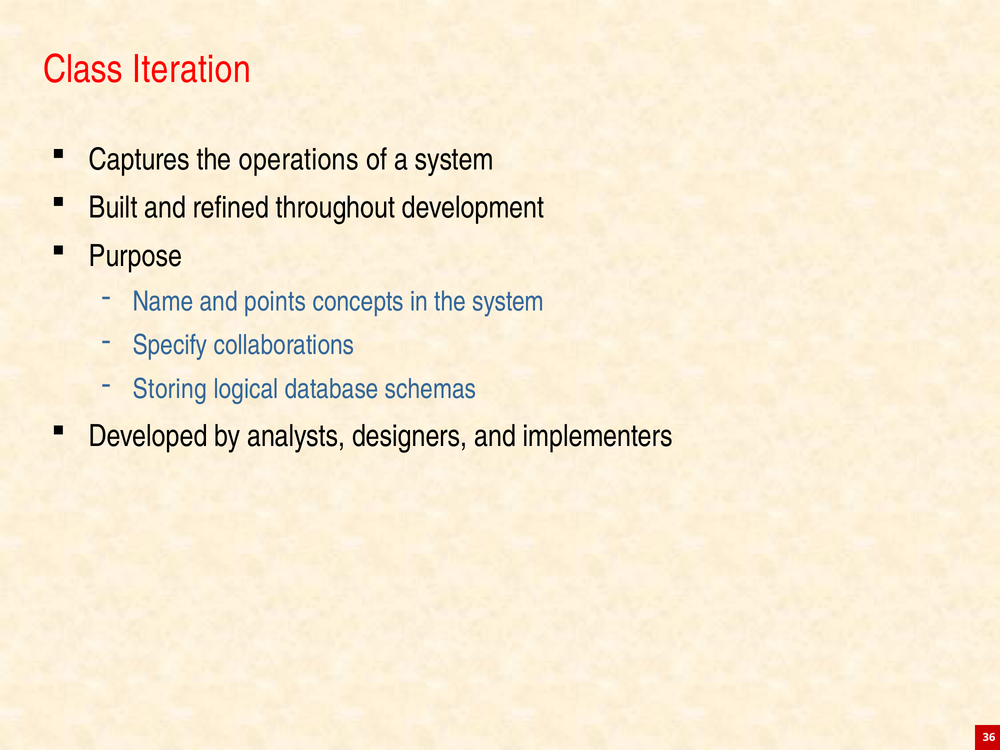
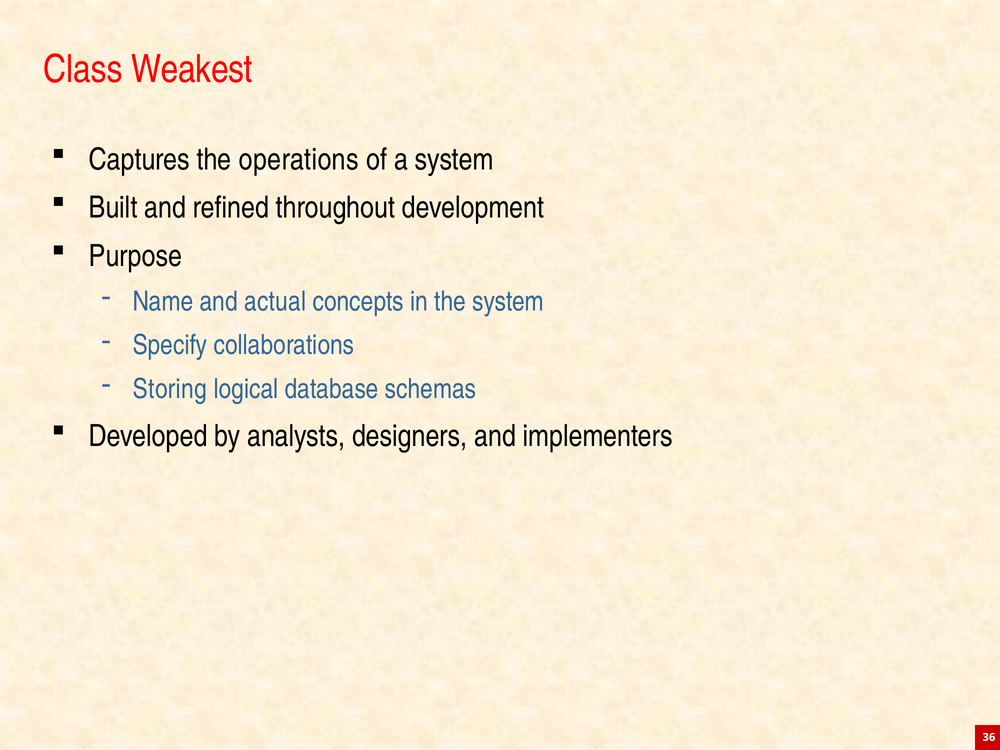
Iteration: Iteration -> Weakest (192, 69)
points: points -> actual (275, 301)
